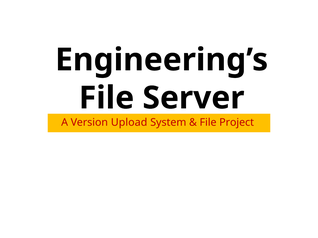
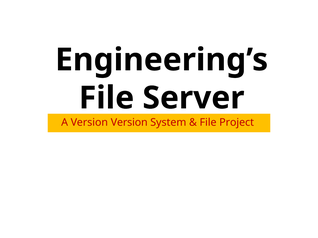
Upload: Upload -> Version (129, 123)
